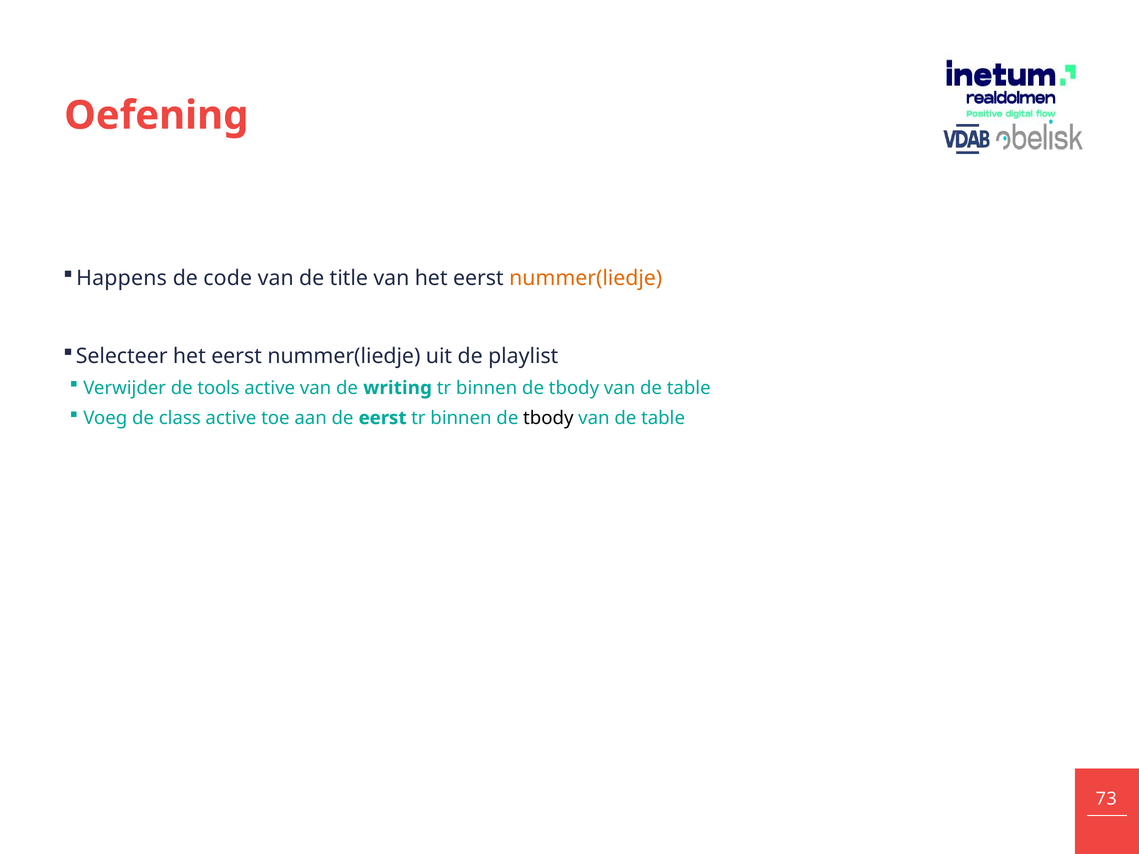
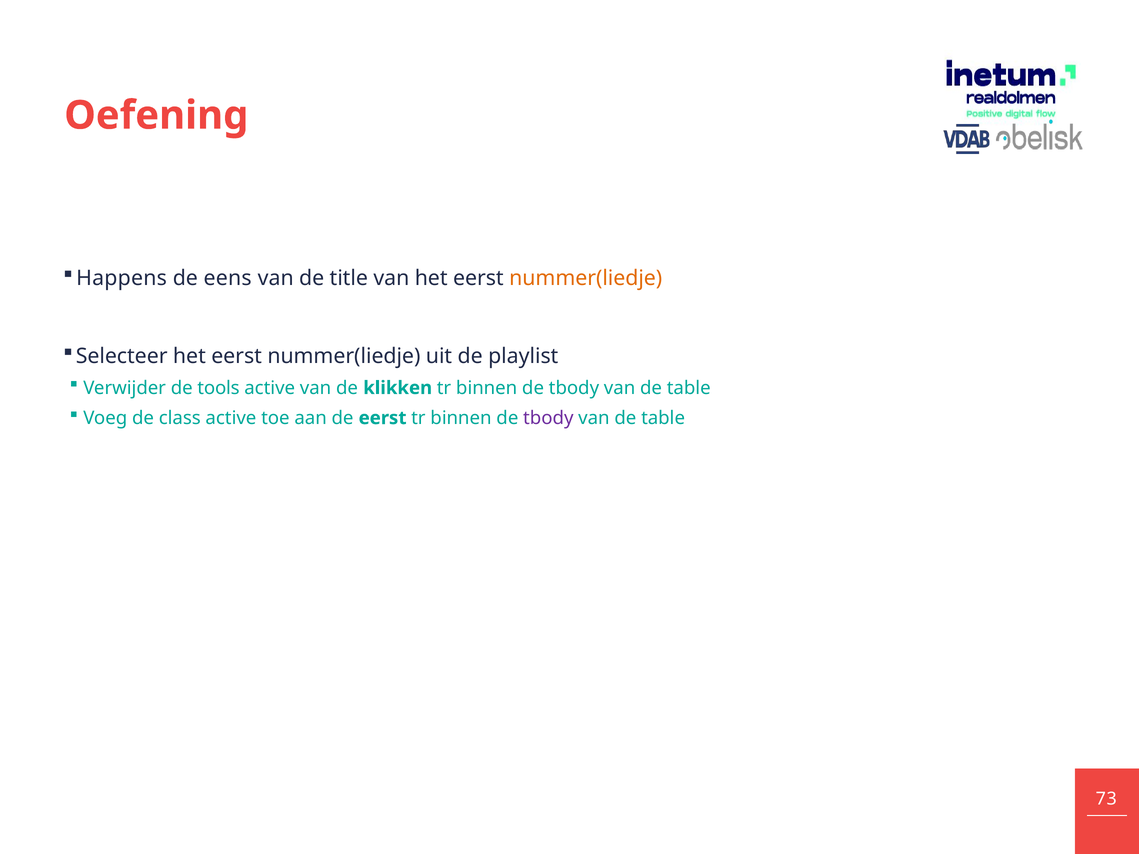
code: code -> eens (228, 278)
writing: writing -> klikken (398, 388)
tbody colour: black -> purple (548, 418)
